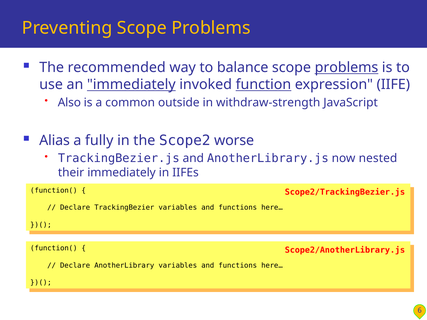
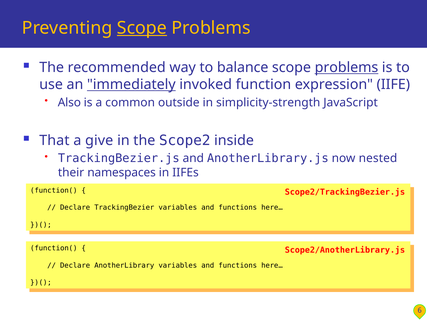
Scope underline: none -> present (142, 28)
function underline: present -> none (263, 85)
withdraw-strength: withdraw-strength -> simplicity-strength (268, 103)
Alias: Alias -> That (54, 141)
fully: fully -> give (99, 141)
worse: worse -> inside (234, 141)
their immediately: immediately -> namespaces (122, 173)
